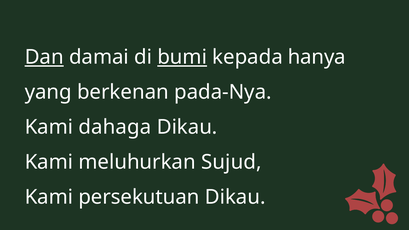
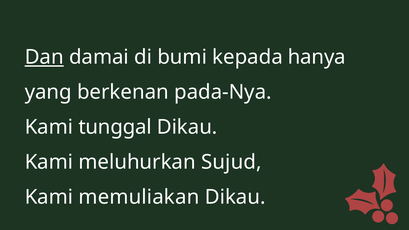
bumi underline: present -> none (182, 57)
dahaga: dahaga -> tunggal (115, 127)
persekutuan: persekutuan -> memuliakan (139, 197)
